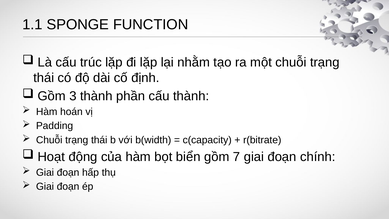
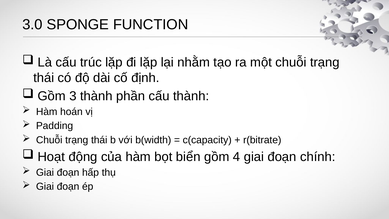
1.1: 1.1 -> 3.0 (32, 25)
7: 7 -> 4 (237, 157)
